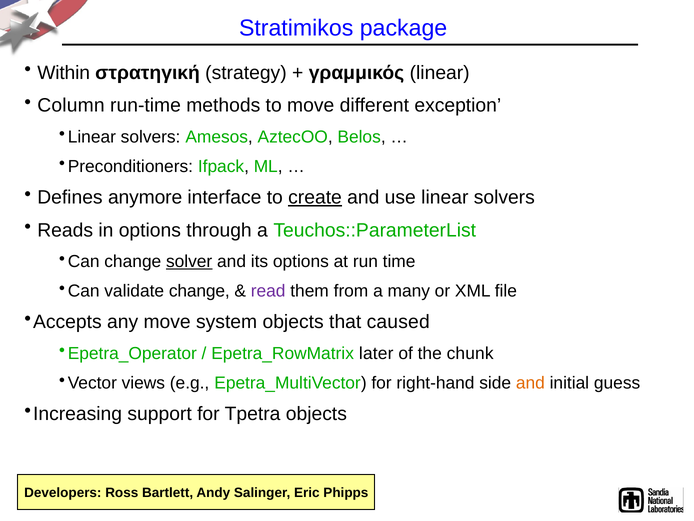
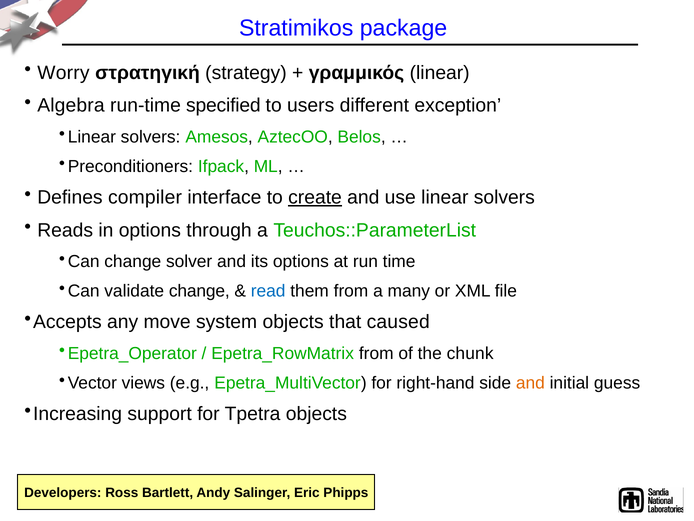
Within: Within -> Worry (63, 73)
Column: Column -> Algebra (71, 105)
methods: methods -> specified (223, 105)
to move: move -> users (311, 105)
anymore: anymore -> compiler (145, 197)
solver underline: present -> none (189, 261)
read colour: purple -> blue (268, 291)
Epetra_RowMatrix later: later -> from (376, 353)
